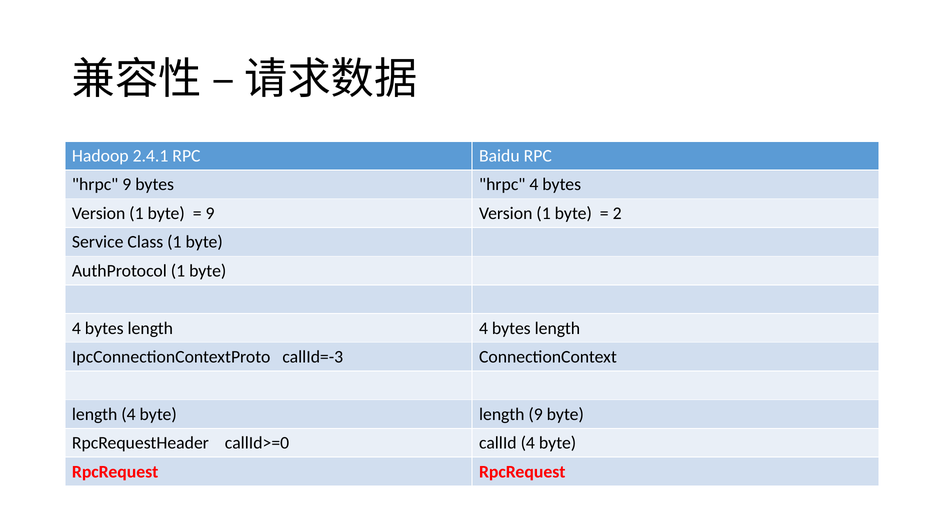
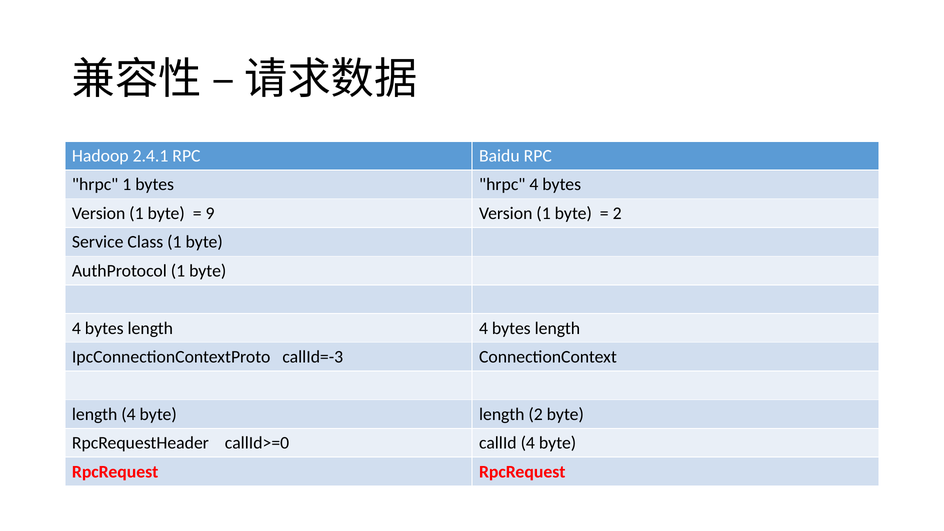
hrpc 9: 9 -> 1 (127, 185)
length 9: 9 -> 2 (536, 414)
